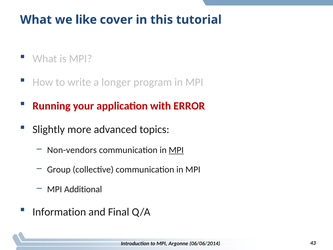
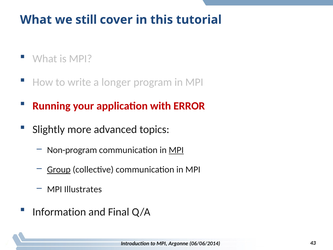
like: like -> still (86, 20)
Non-vendors: Non-vendors -> Non-program (72, 150)
Group underline: none -> present (59, 169)
Additional: Additional -> Illustrates (83, 189)
